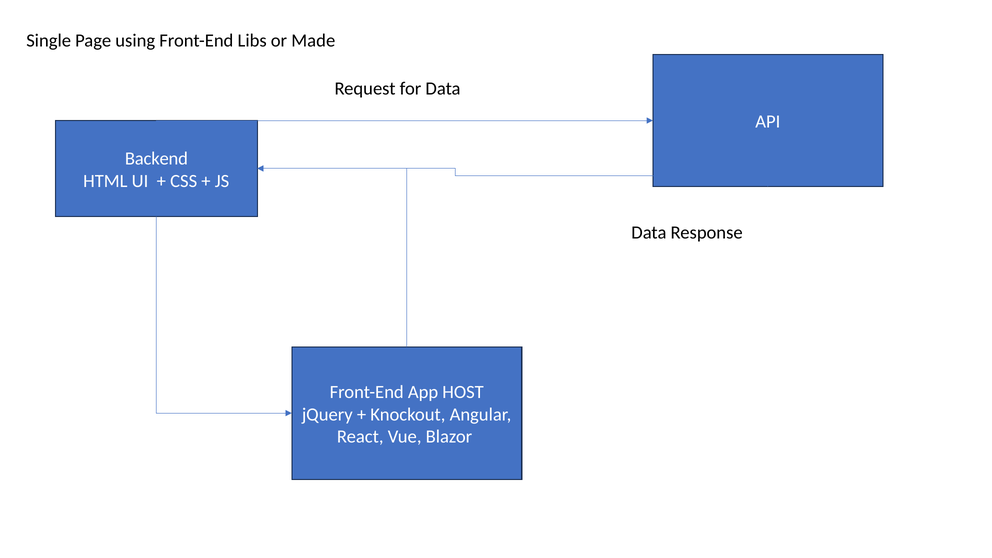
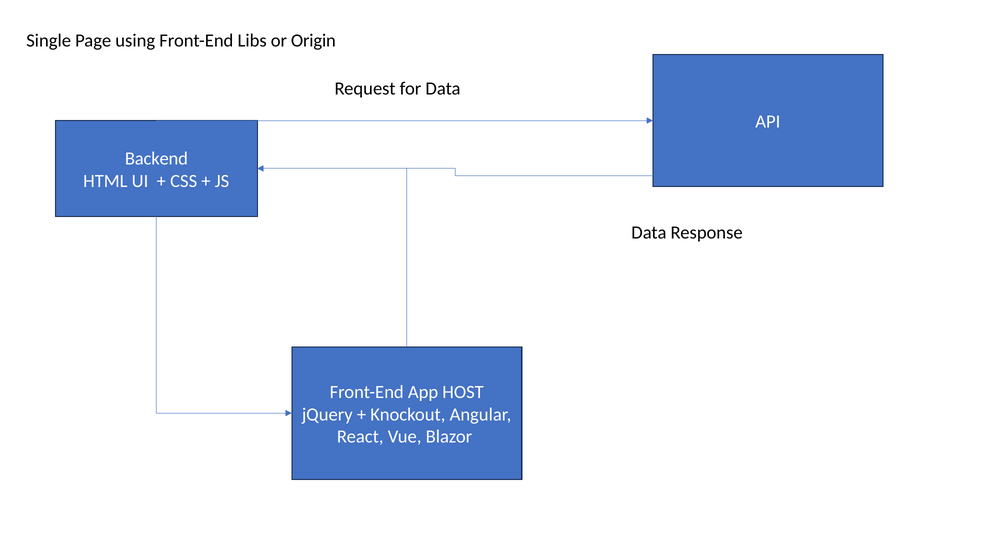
Made: Made -> Origin (313, 40)
